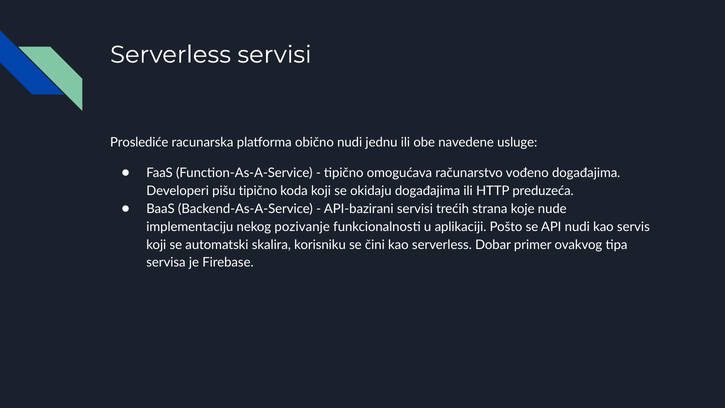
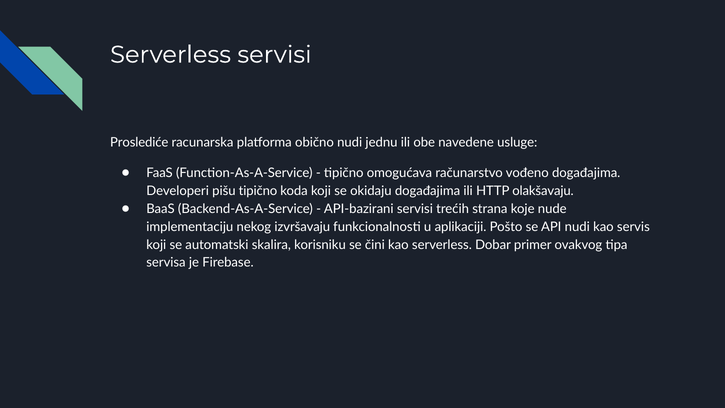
preduzeća: preduzeća -> olakšavaju (543, 191)
pozivanje: pozivanje -> izvršavaju (302, 227)
